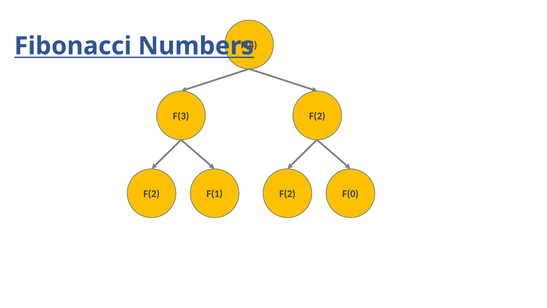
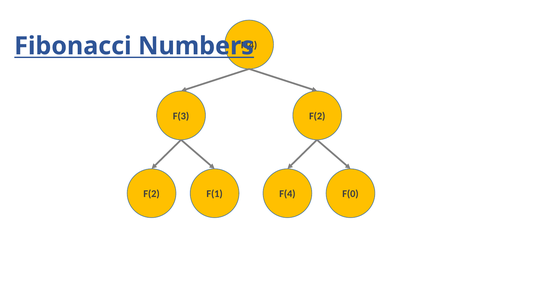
F(1 F(2: F(2 -> F(4 (287, 194)
